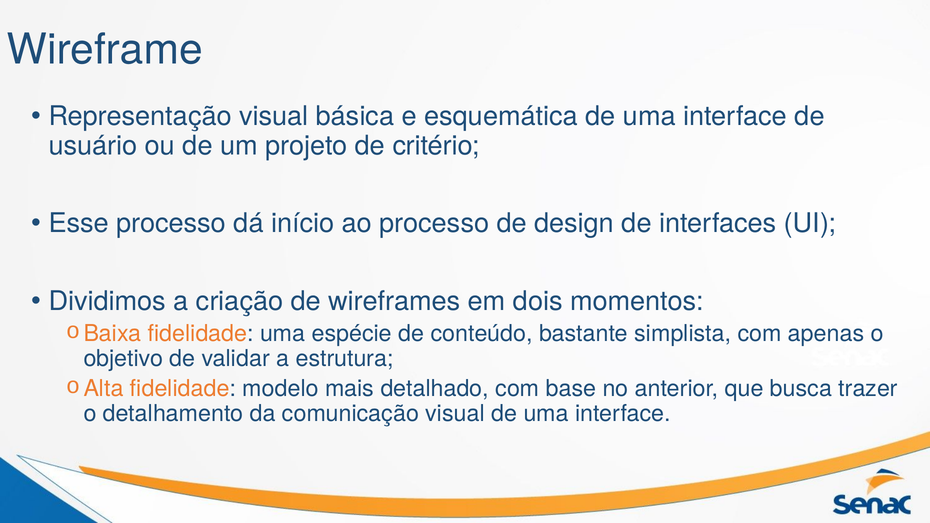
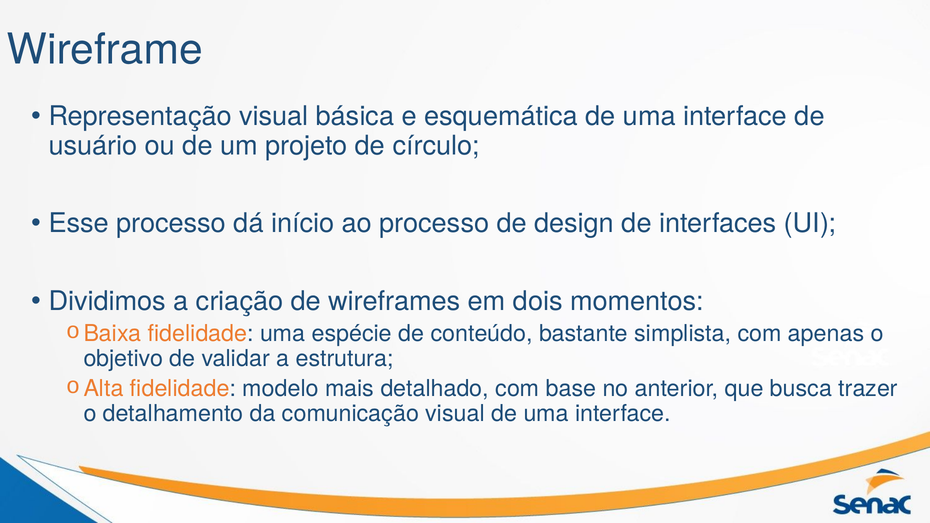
critério: critério -> círculo (436, 146)
